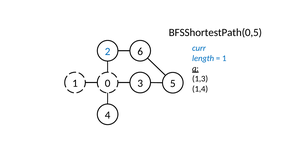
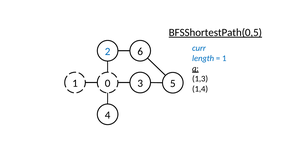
BFSShortestPath(0,5 underline: none -> present (215, 32)
